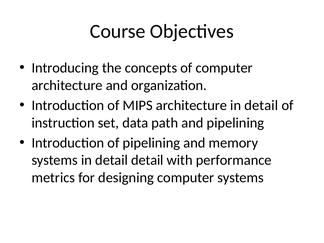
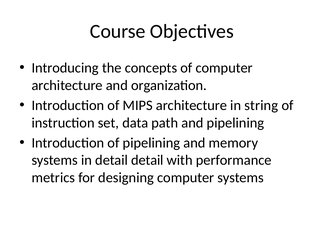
architecture in detail: detail -> string (261, 105)
